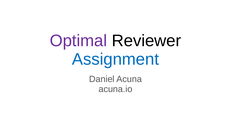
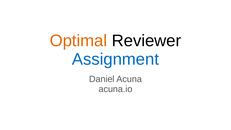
Optimal colour: purple -> orange (78, 41)
